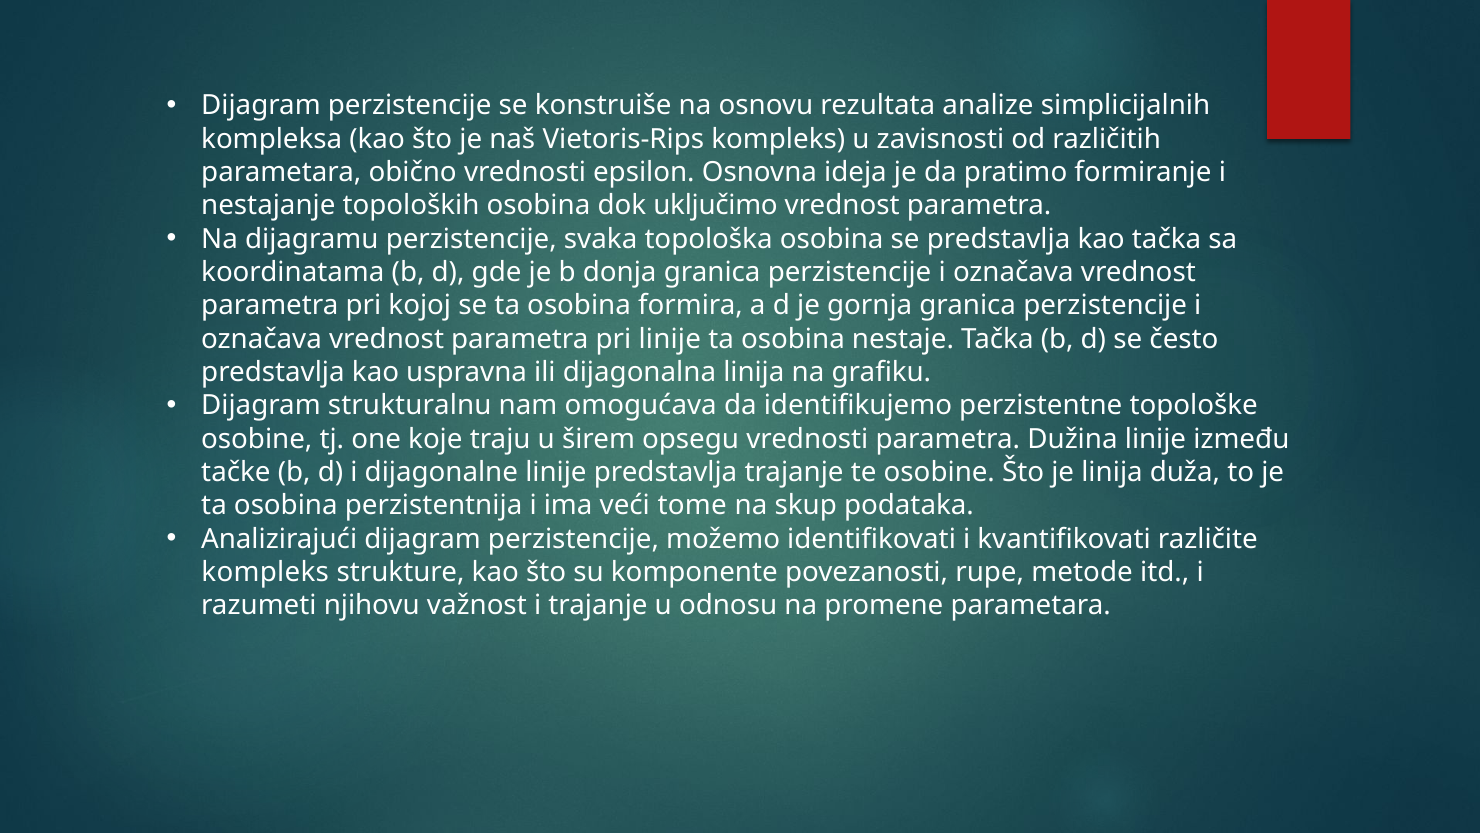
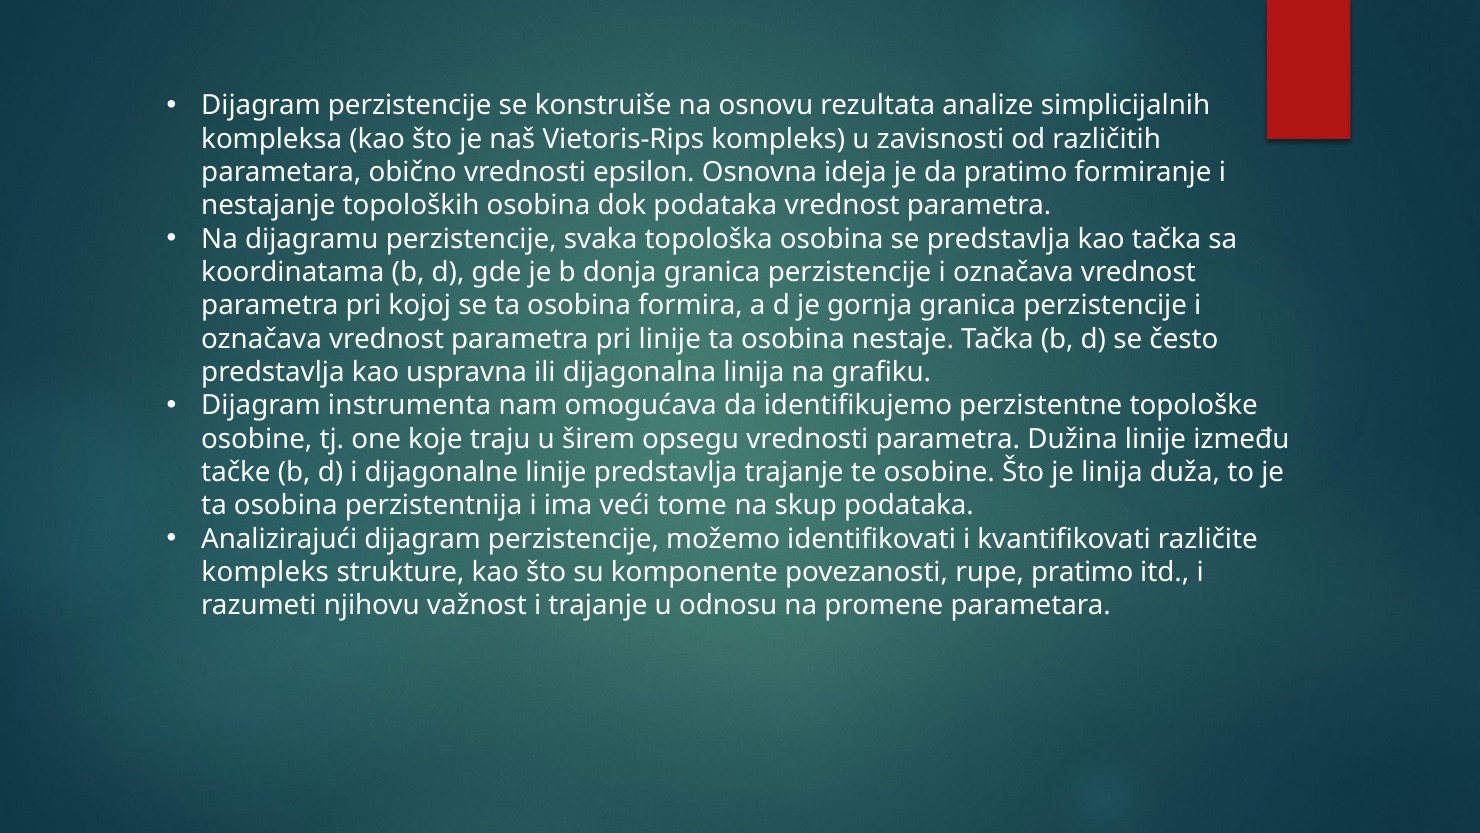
dok uključimo: uključimo -> podataka (715, 206)
strukturalnu: strukturalnu -> instrumenta (410, 405)
rupe metode: metode -> pratimo (1082, 572)
